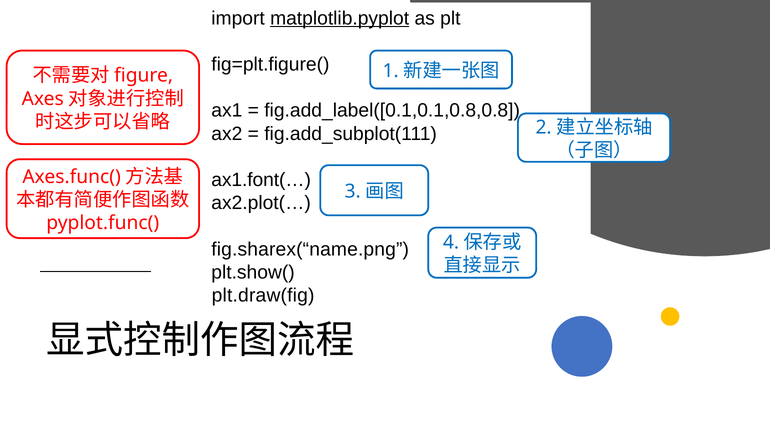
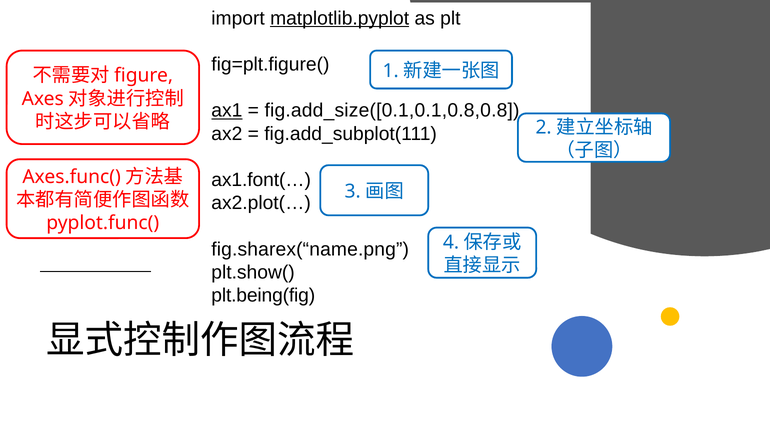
ax1 underline: none -> present (227, 111)
fig.add_label([0.1,0.1,0.8,0.8: fig.add_label([0.1,0.1,0.8,0.8 -> fig.add_size([0.1,0.1,0.8,0.8 (392, 111)
plt.draw(fig: plt.draw(fig -> plt.being(fig (263, 295)
